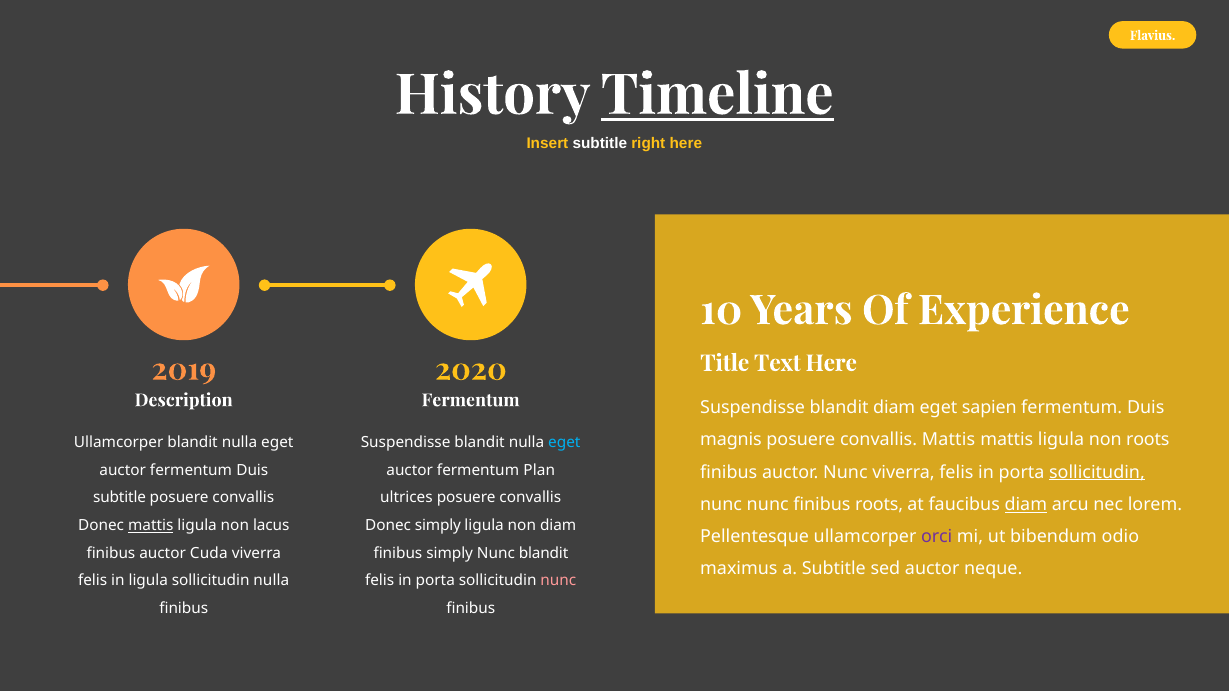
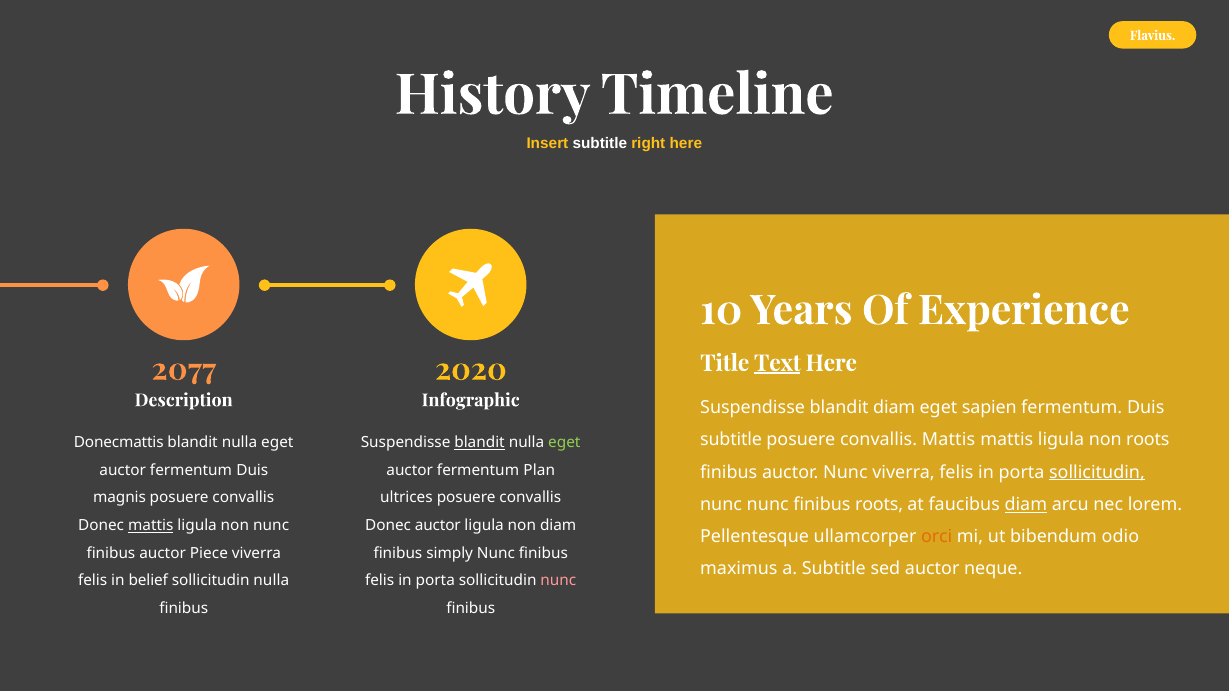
Timeline underline: present -> none (717, 95)
Text underline: none -> present (777, 363)
2019: 2019 -> 2077 (184, 370)
Fermentum: Fermentum -> Infographic (471, 401)
magnis: magnis -> subtitle (731, 440)
Ullamcorper: Ullamcorper -> Donecmattis (119, 443)
blandit underline: none -> present (480, 443)
eget colour: light blue -> light green (564, 443)
subtitle: subtitle -> magnis (120, 498)
non lacus: lacus -> nunc (271, 526)
Donec simply: simply -> auctor (438, 526)
orci colour: purple -> orange (937, 537)
Cuda: Cuda -> Piece (209, 553)
blandit: blandit -> finibus (543, 553)
in ligula: ligula -> belief (148, 581)
